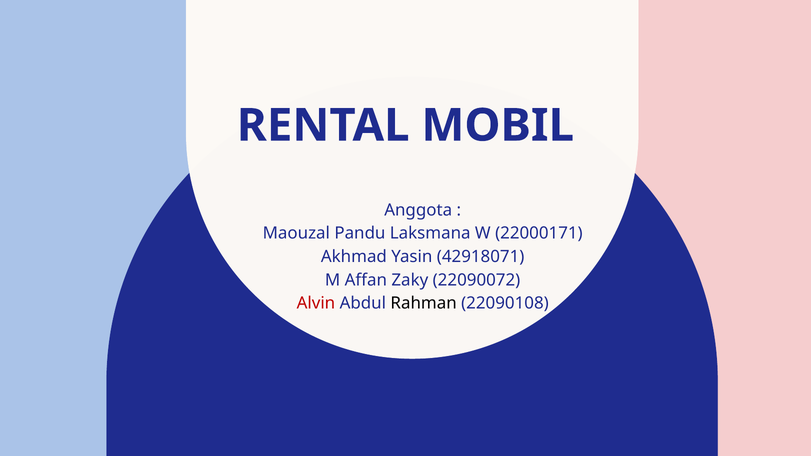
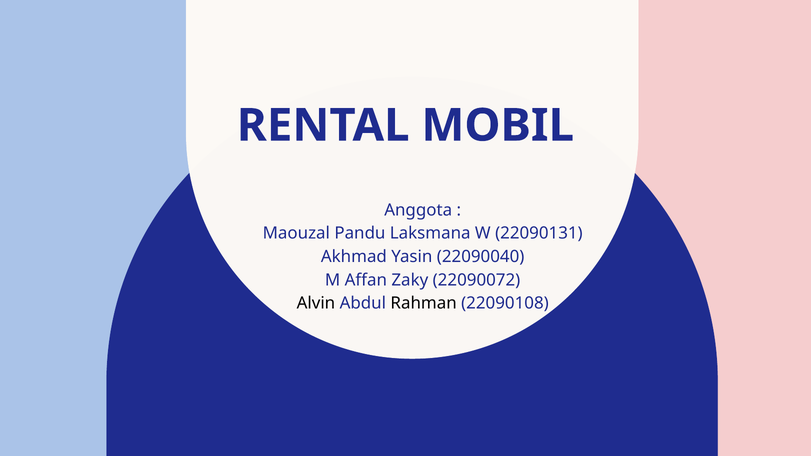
22000171: 22000171 -> 22090131 (539, 234)
42918071: 42918071 -> 22090040 (481, 257)
Alvin colour: red -> black (316, 303)
